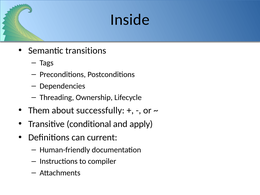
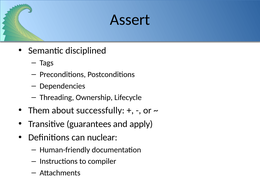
Inside: Inside -> Assert (130, 20)
transitions: transitions -> disciplined (86, 51)
conditional: conditional -> guarantees (89, 124)
current: current -> nuclear (102, 137)
